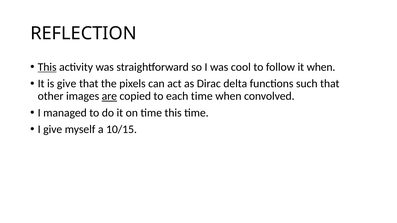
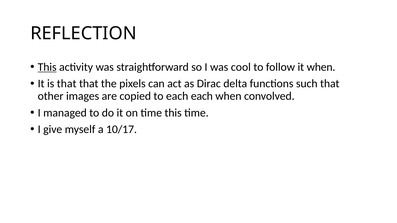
is give: give -> that (67, 84)
are underline: present -> none (109, 96)
each time: time -> each (202, 96)
10/15: 10/15 -> 10/17 (122, 130)
